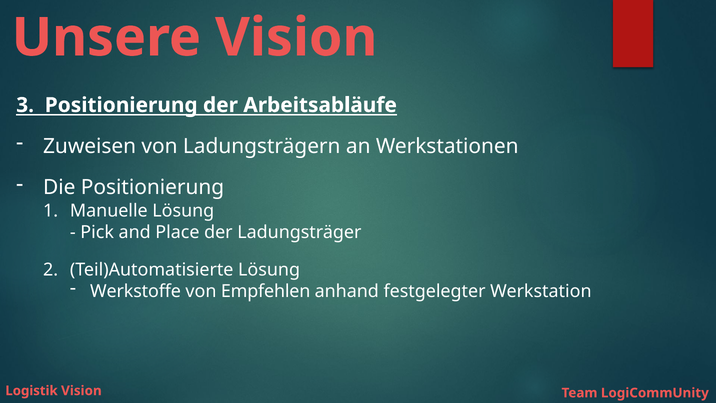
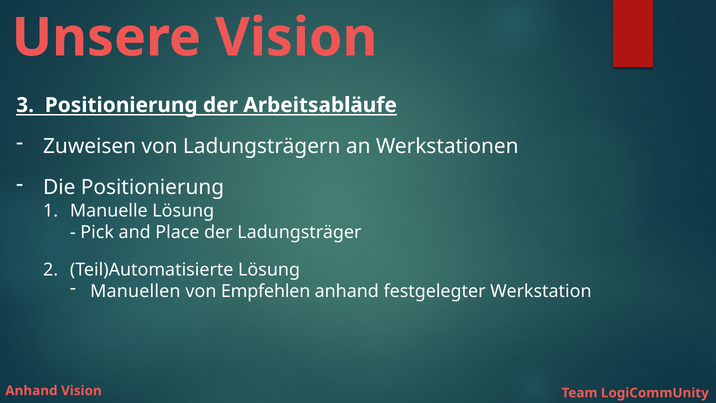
Werkstoffe: Werkstoffe -> Manuellen (135, 291)
Logistik: Logistik -> Anhand (31, 390)
